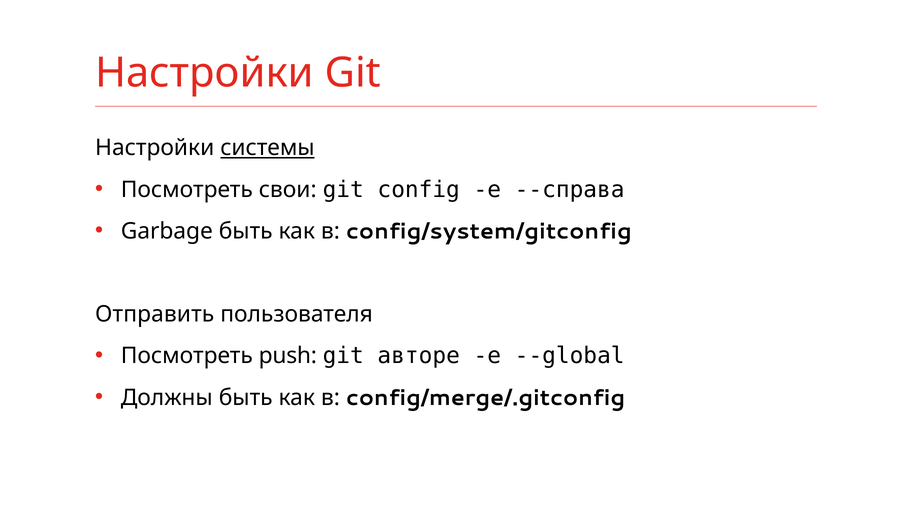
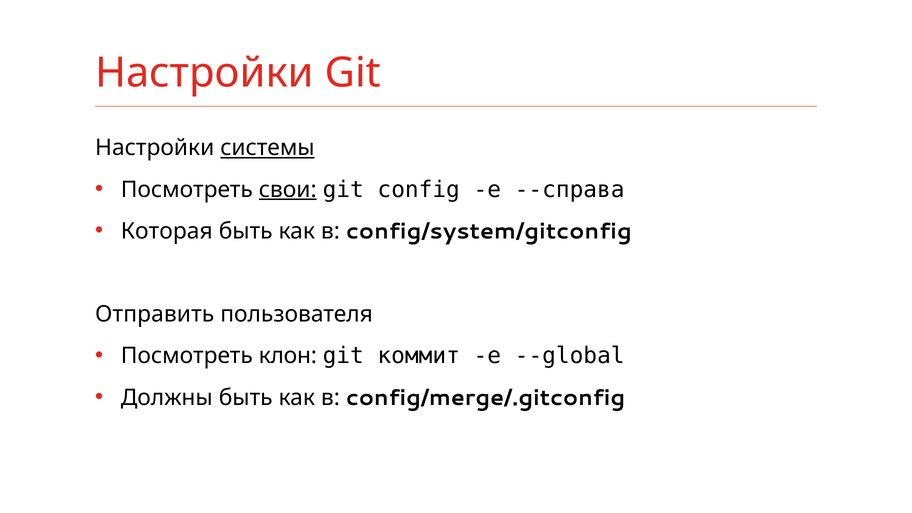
свои underline: none -> present (288, 190)
Garbage: Garbage -> Которая (167, 231)
push: push -> клон (288, 356)
авторе: авторе -> коммит (419, 356)
